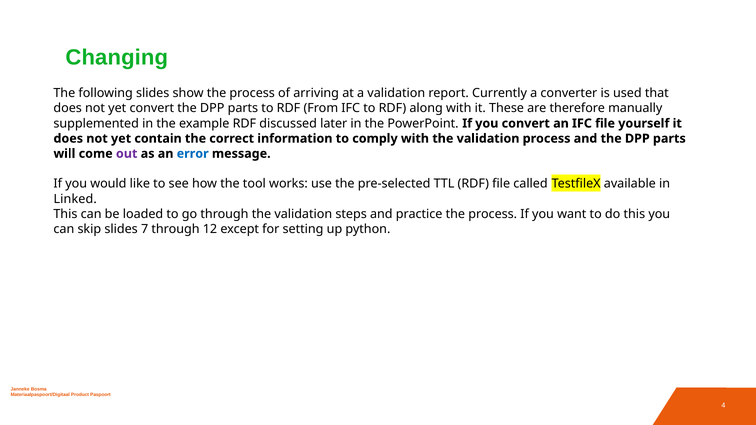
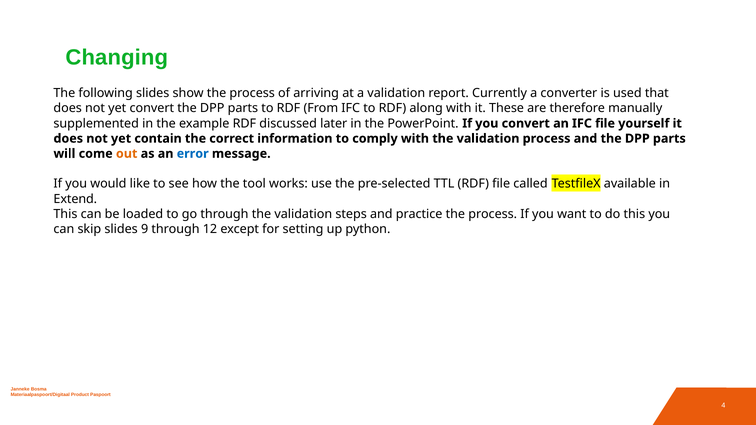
out colour: purple -> orange (127, 154)
Linked: Linked -> Extend (75, 199)
7: 7 -> 9 (145, 229)
